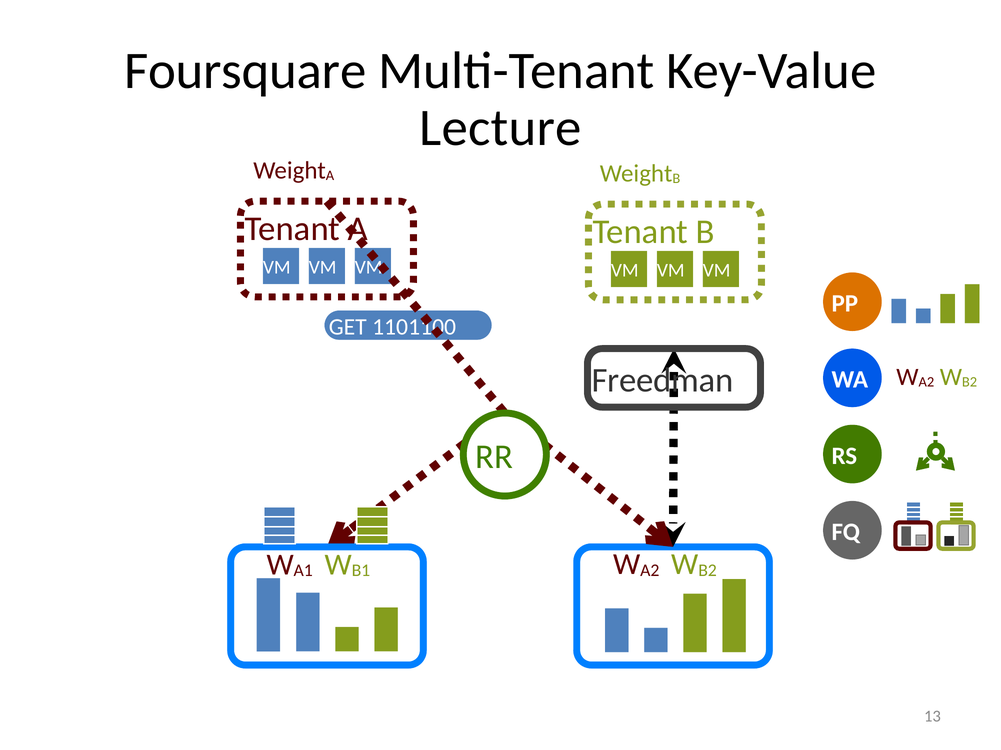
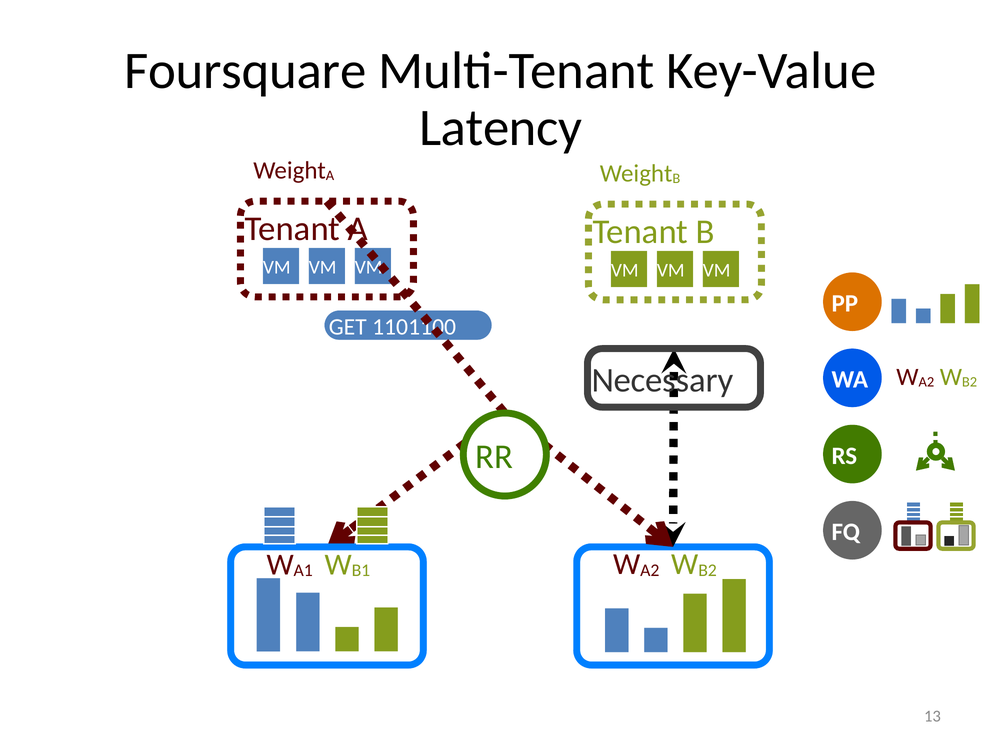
Lecture: Lecture -> Latency (501, 128)
Freedman: Freedman -> Necessary (662, 381)
